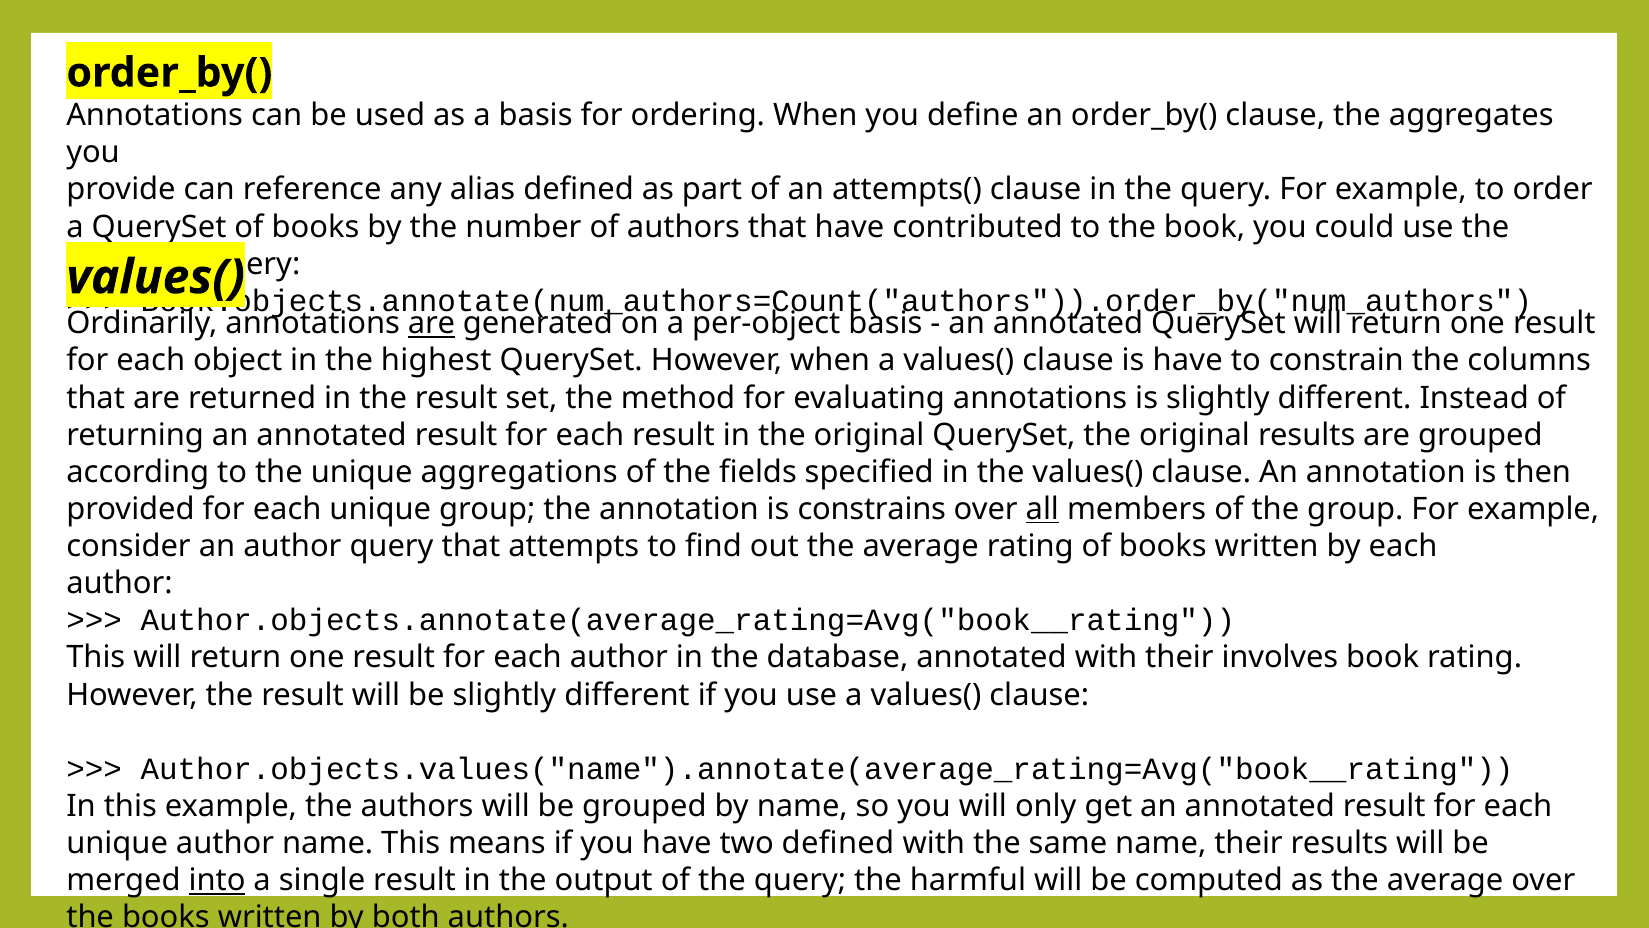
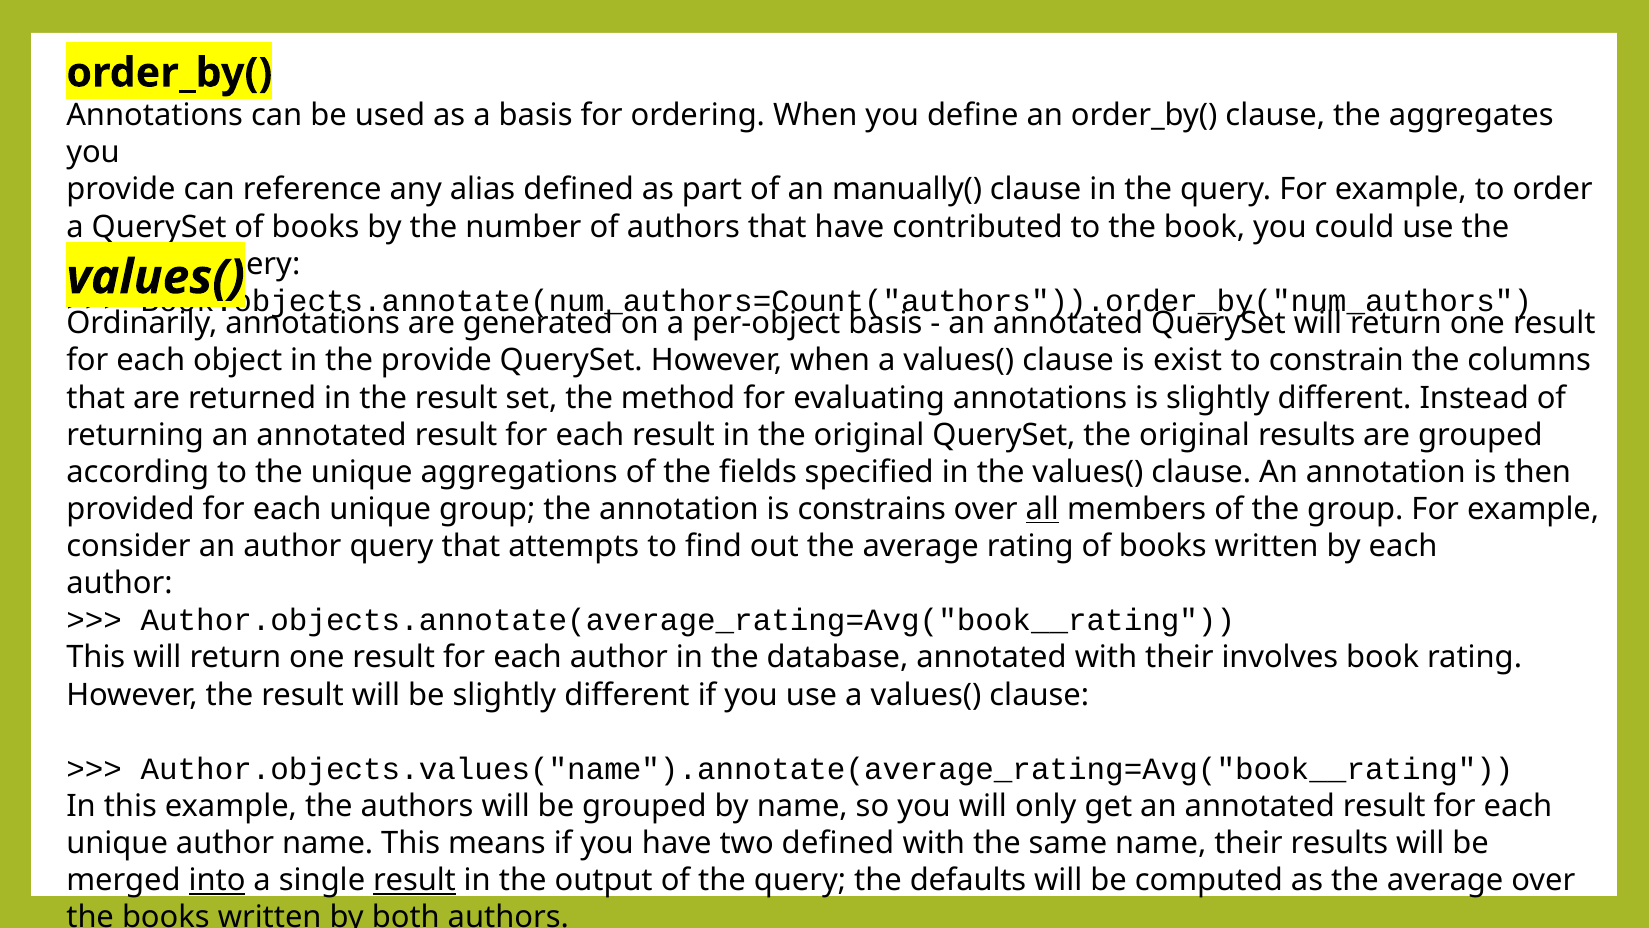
attempts(: attempts( -> manually( (907, 190)
are underline: present -> none (432, 323)
the highest: highest -> provide (436, 361)
is have: have -> exist (1188, 361)
result underline: none -> present (414, 880)
harmful: harmful -> defaults (968, 880)
